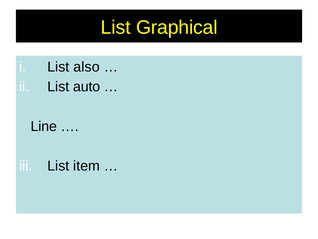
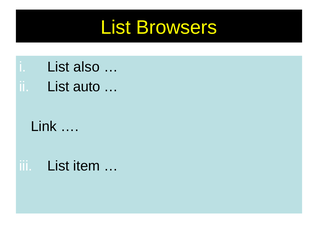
Graphical: Graphical -> Browsers (177, 27)
Line: Line -> Link (44, 126)
